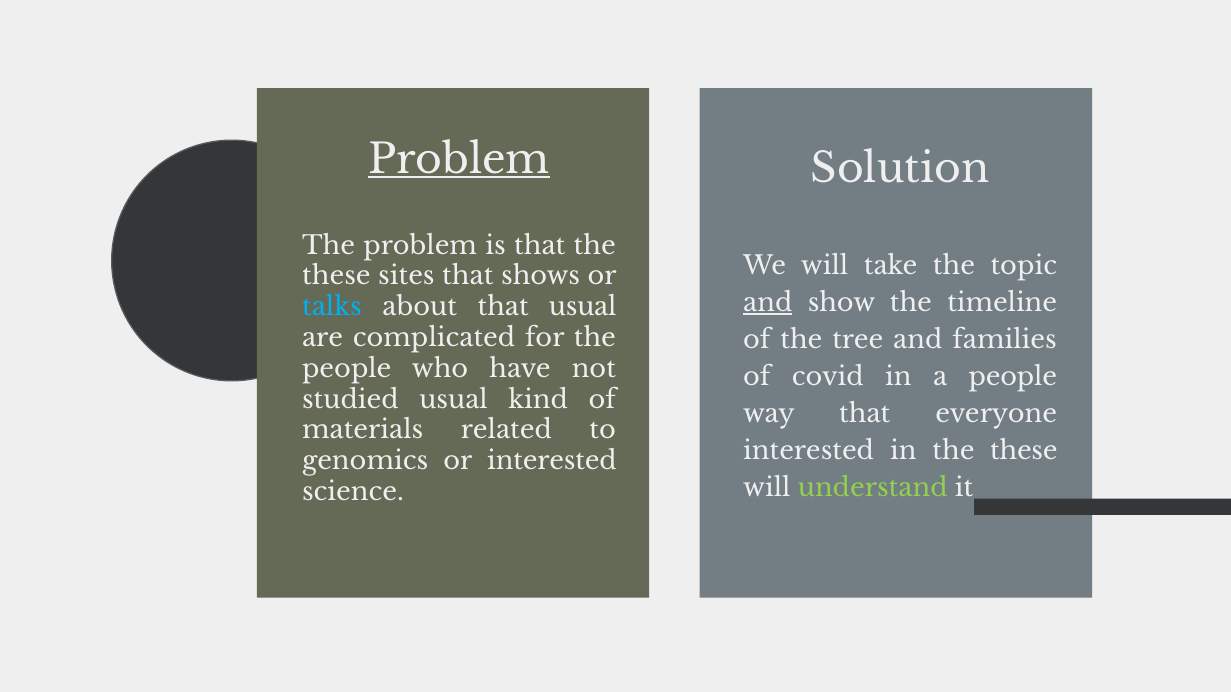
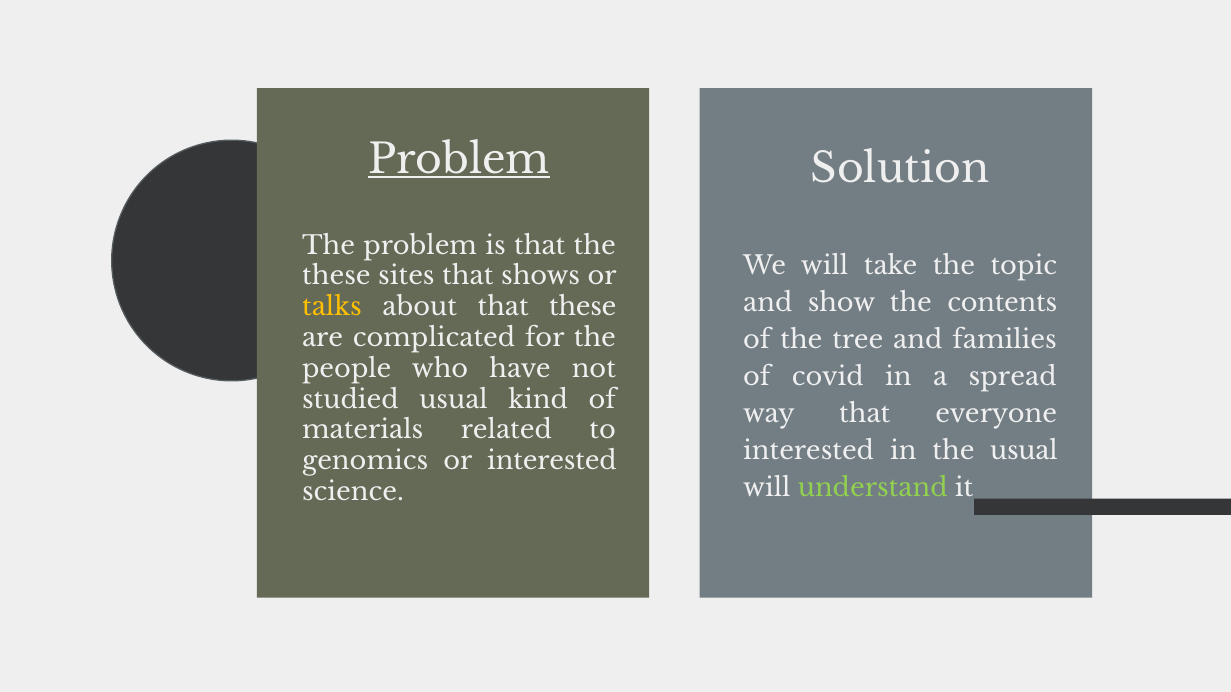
and underline: present -> none (768, 303)
timeline: timeline -> contents (1002, 303)
talks colour: light blue -> yellow (332, 308)
that usual: usual -> these (583, 308)
a people: people -> spread (1013, 377)
in the these: these -> usual (1024, 451)
